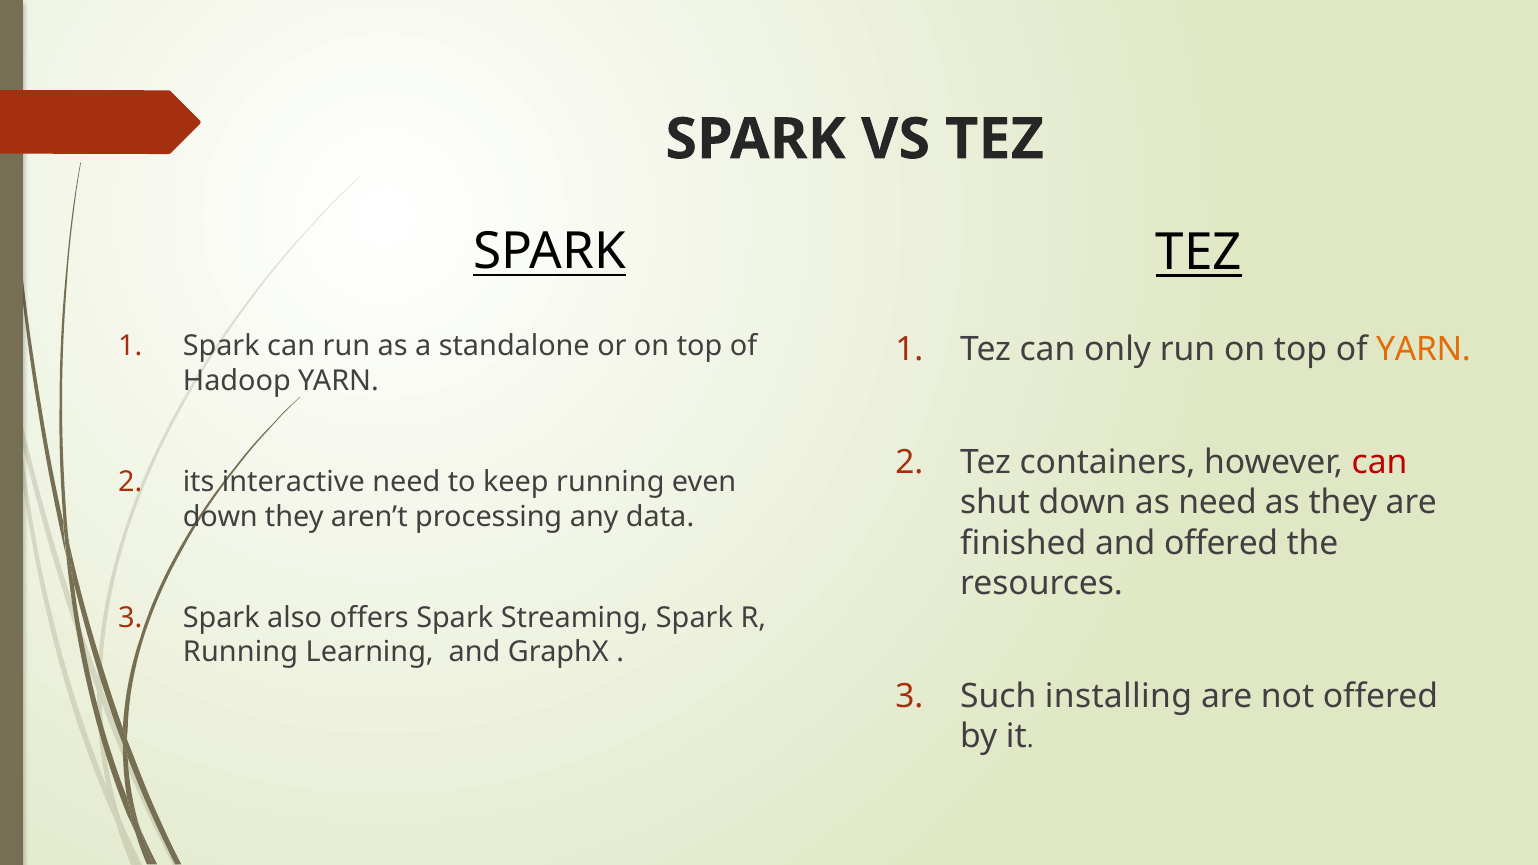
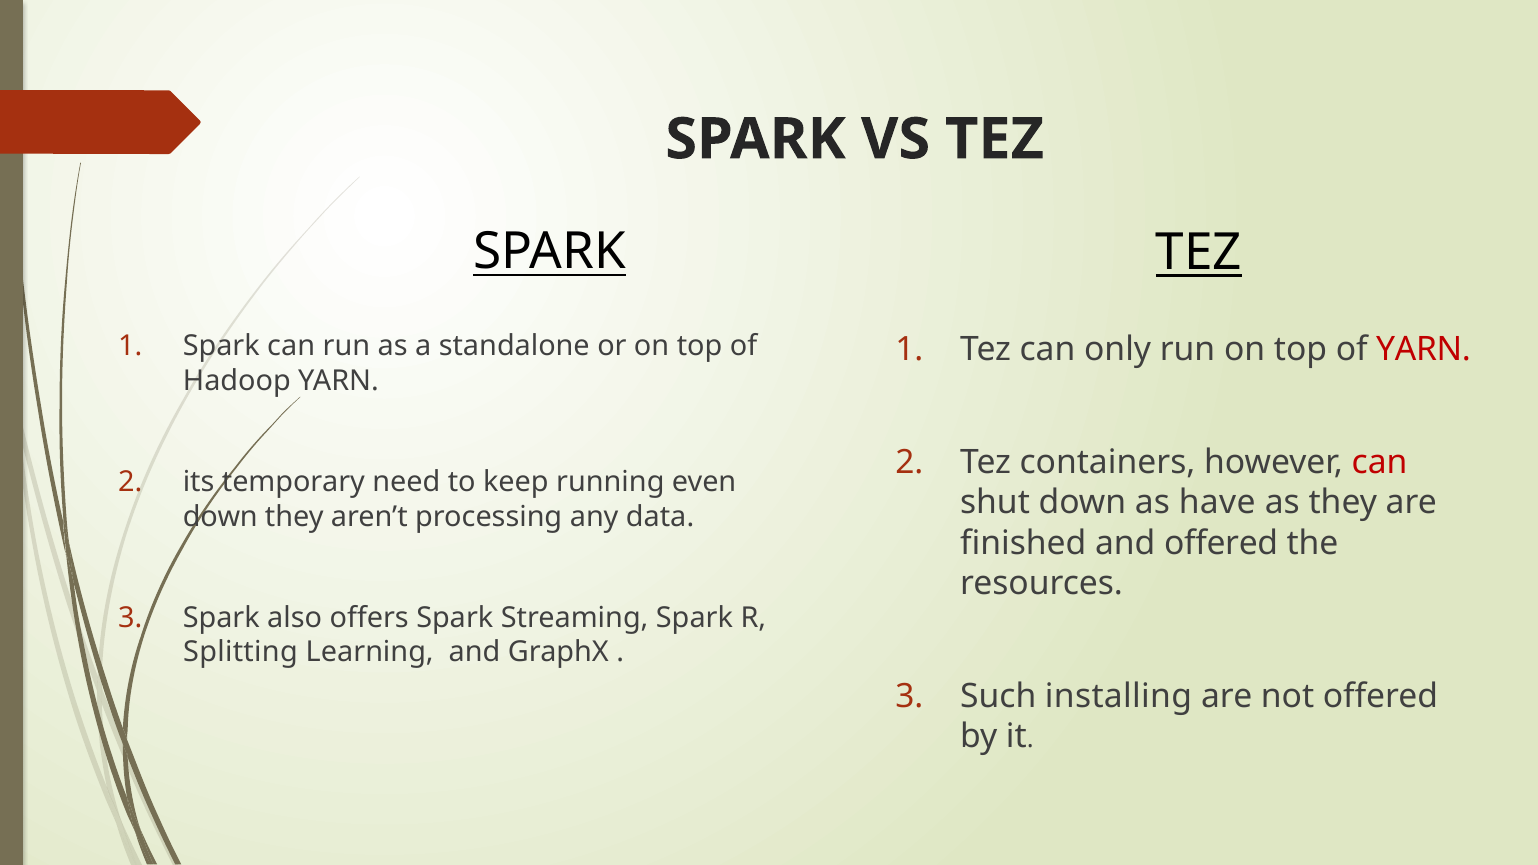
YARN colour: orange -> red (1424, 349)
interactive: interactive -> temporary (293, 482)
as need: need -> have (1217, 503)
Running: Running -> Splitting (240, 653)
